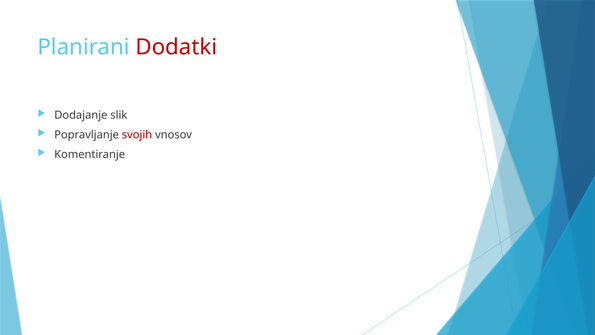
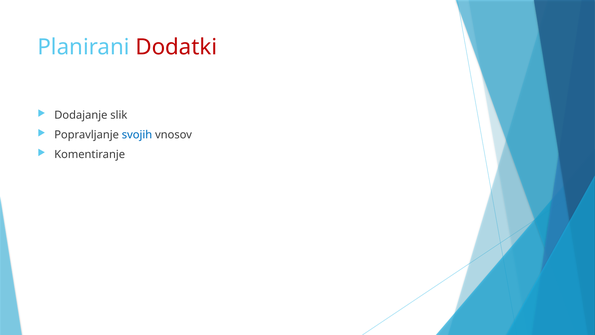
svojih colour: red -> blue (137, 135)
